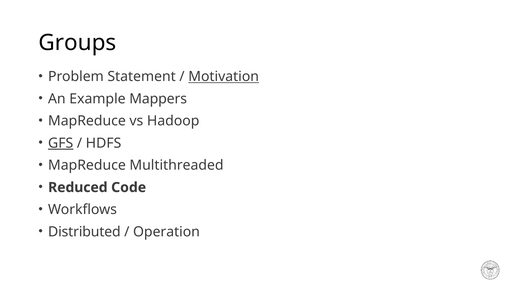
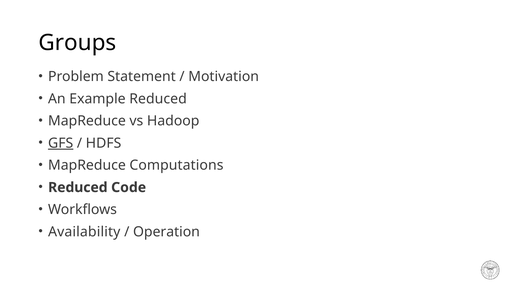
Motivation underline: present -> none (224, 77)
Example Mappers: Mappers -> Reduced (158, 99)
Multithreaded: Multithreaded -> Computations (176, 165)
Distributed: Distributed -> Availability (84, 231)
